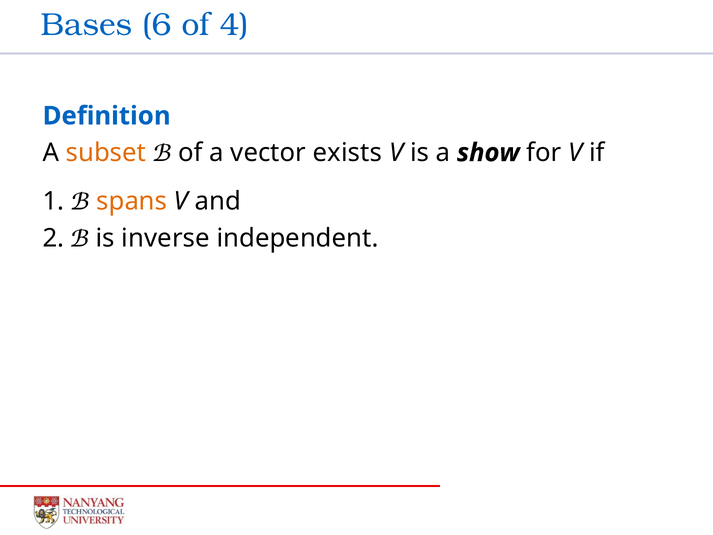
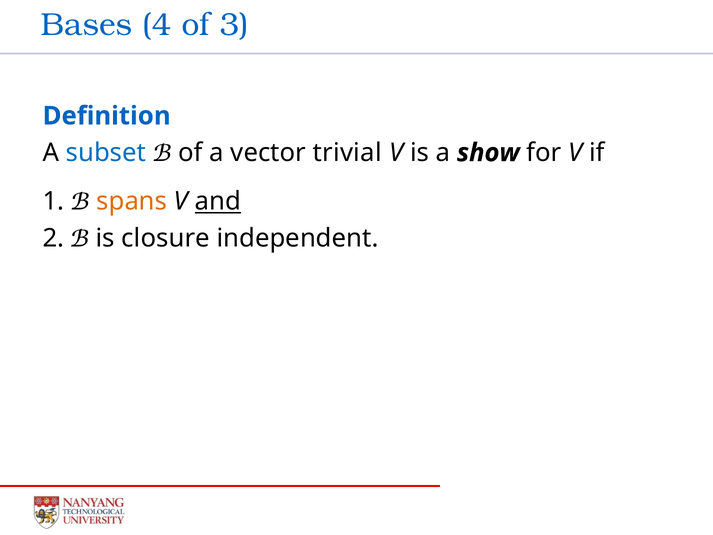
6: 6 -> 4 (157, 25)
4: 4 -> 3 (234, 25)
subset colour: orange -> blue (106, 153)
exists: exists -> trivial (347, 153)
and underline: none -> present (218, 201)
inverse: inverse -> closure (166, 238)
